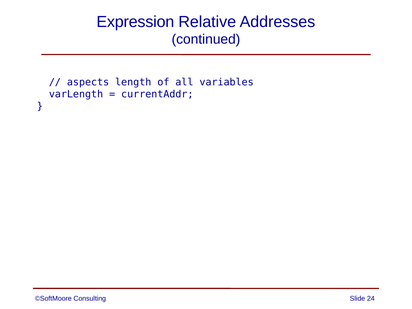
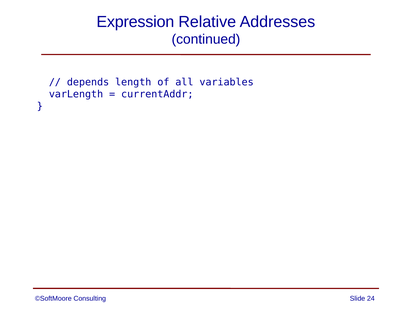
aspects: aspects -> depends (88, 82)
